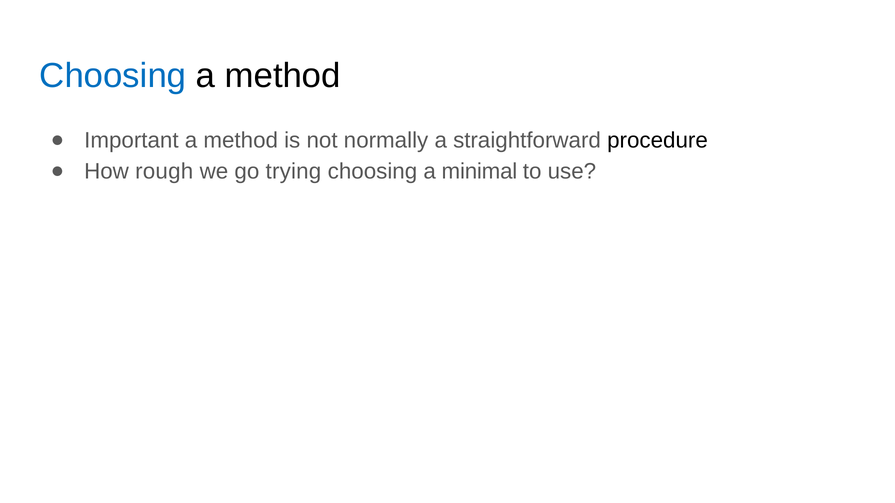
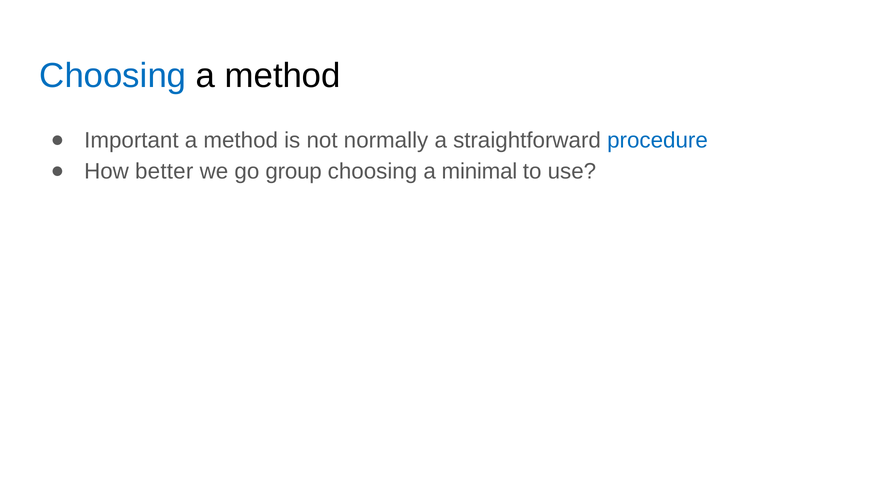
procedure colour: black -> blue (657, 141)
rough: rough -> better (164, 172)
trying: trying -> group (294, 172)
